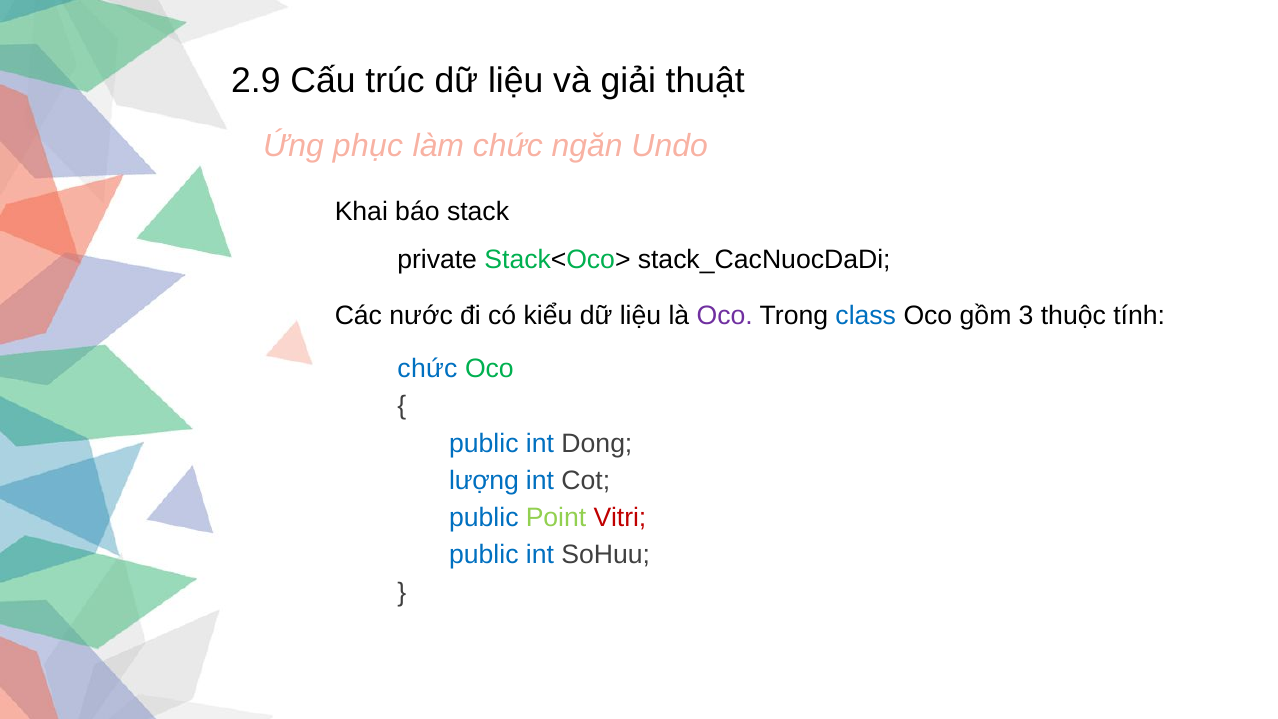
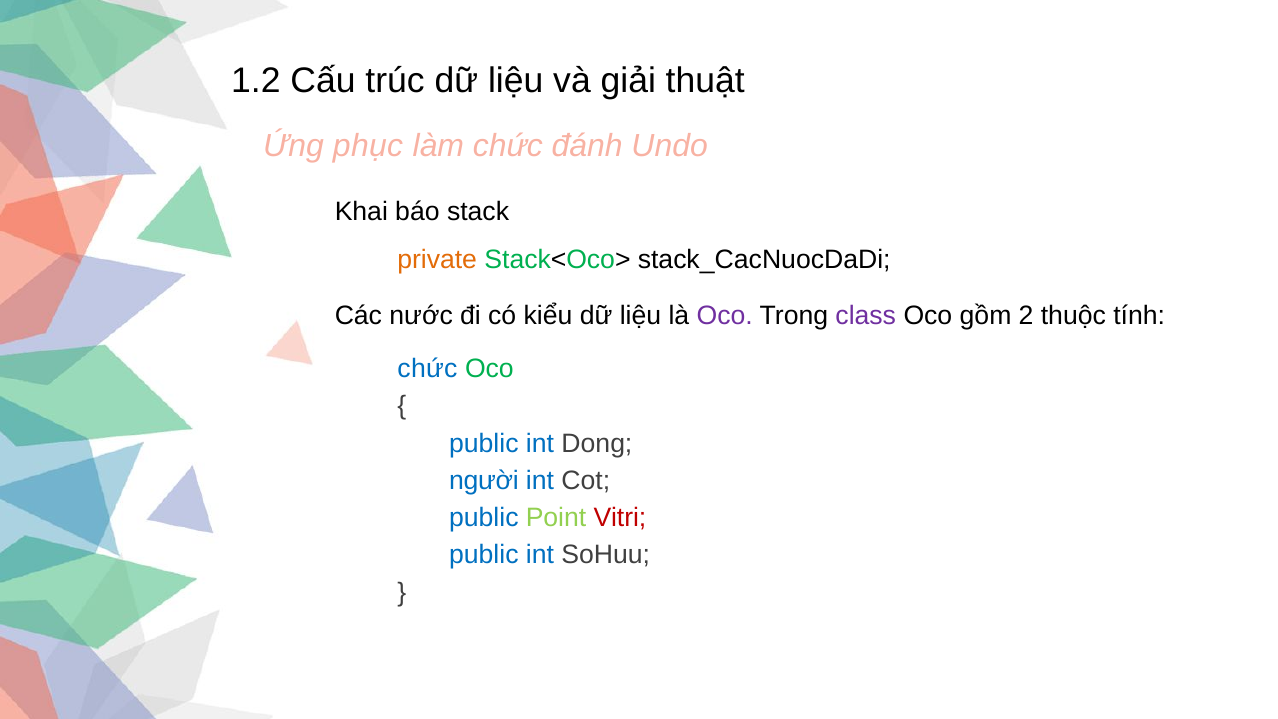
2.9: 2.9 -> 1.2 (256, 81)
ngăn: ngăn -> đánh (587, 146)
private colour: black -> orange (437, 260)
class colour: blue -> purple (866, 316)
3: 3 -> 2 (1026, 316)
lượng: lượng -> người (484, 481)
